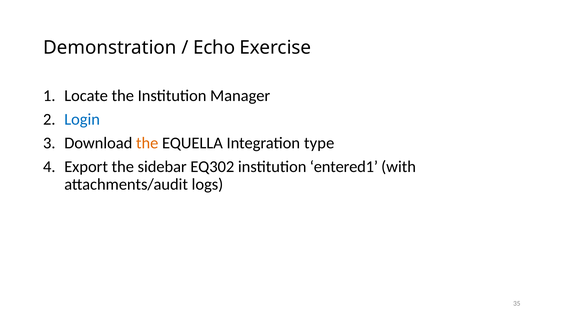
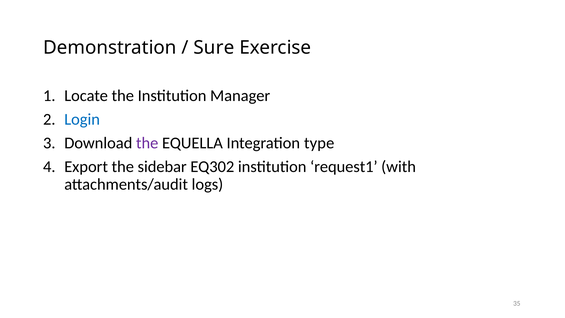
Echo: Echo -> Sure (214, 48)
the colour: orange -> purple (147, 143)
entered1: entered1 -> request1 (344, 167)
